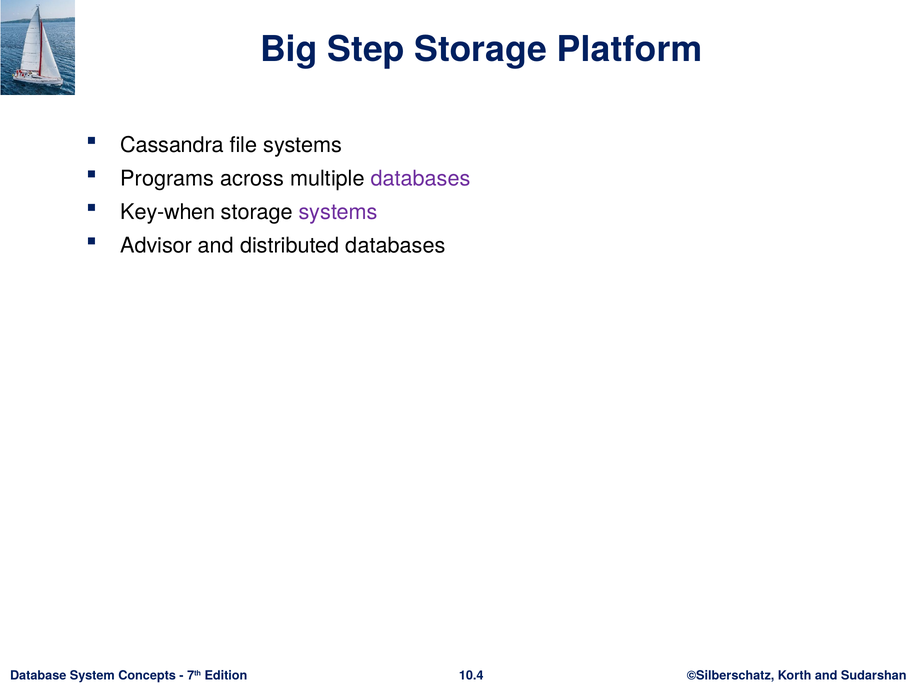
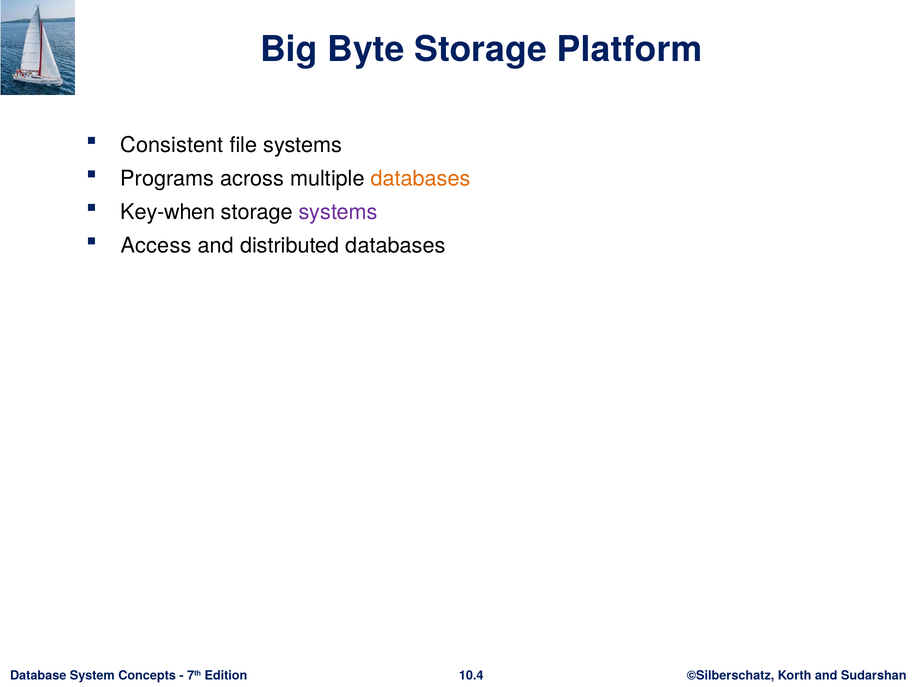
Step: Step -> Byte (366, 49)
Cassandra: Cassandra -> Consistent (172, 145)
databases colour: purple -> orange (421, 179)
Advisor: Advisor -> Access (156, 246)
